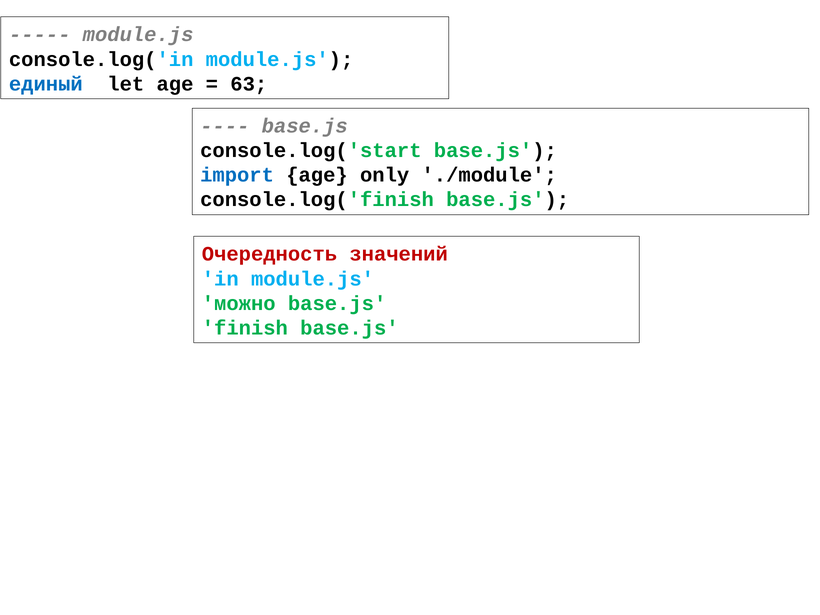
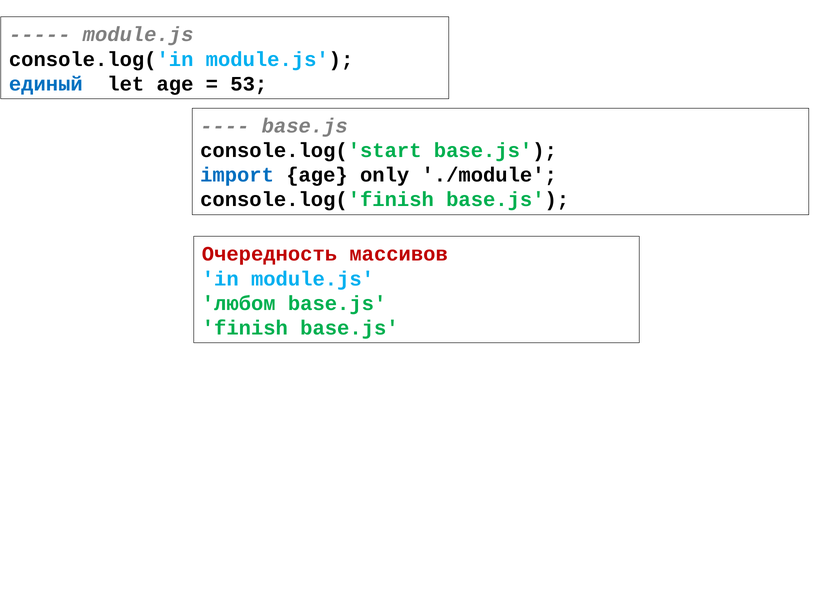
63: 63 -> 53 (249, 84)
значений: значений -> массивов (399, 254)
можно: можно -> любом (239, 303)
